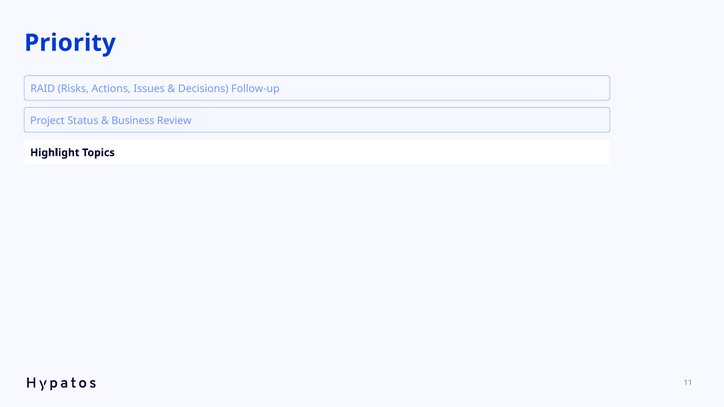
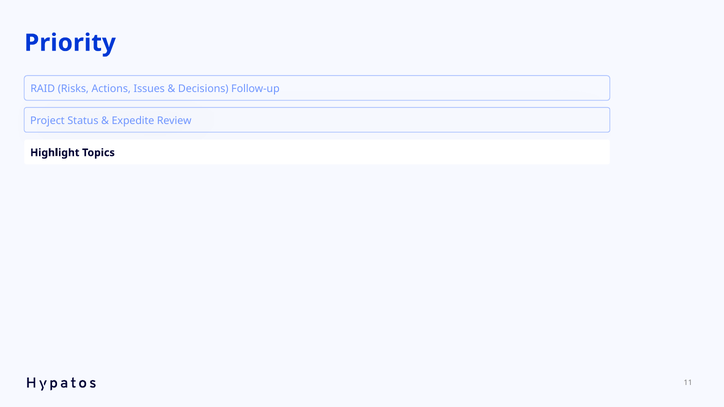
Business: Business -> Expedite (133, 121)
